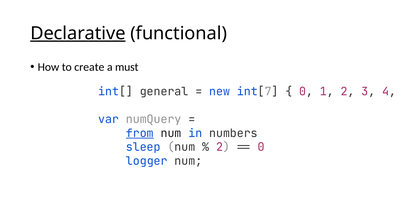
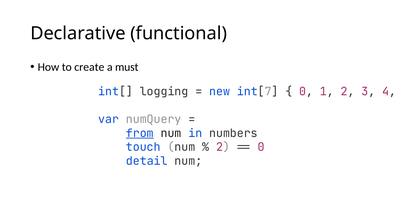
Declarative underline: present -> none (78, 33)
general: general -> logging (164, 92)
sleep: sleep -> touch (143, 147)
logger: logger -> detail (147, 161)
